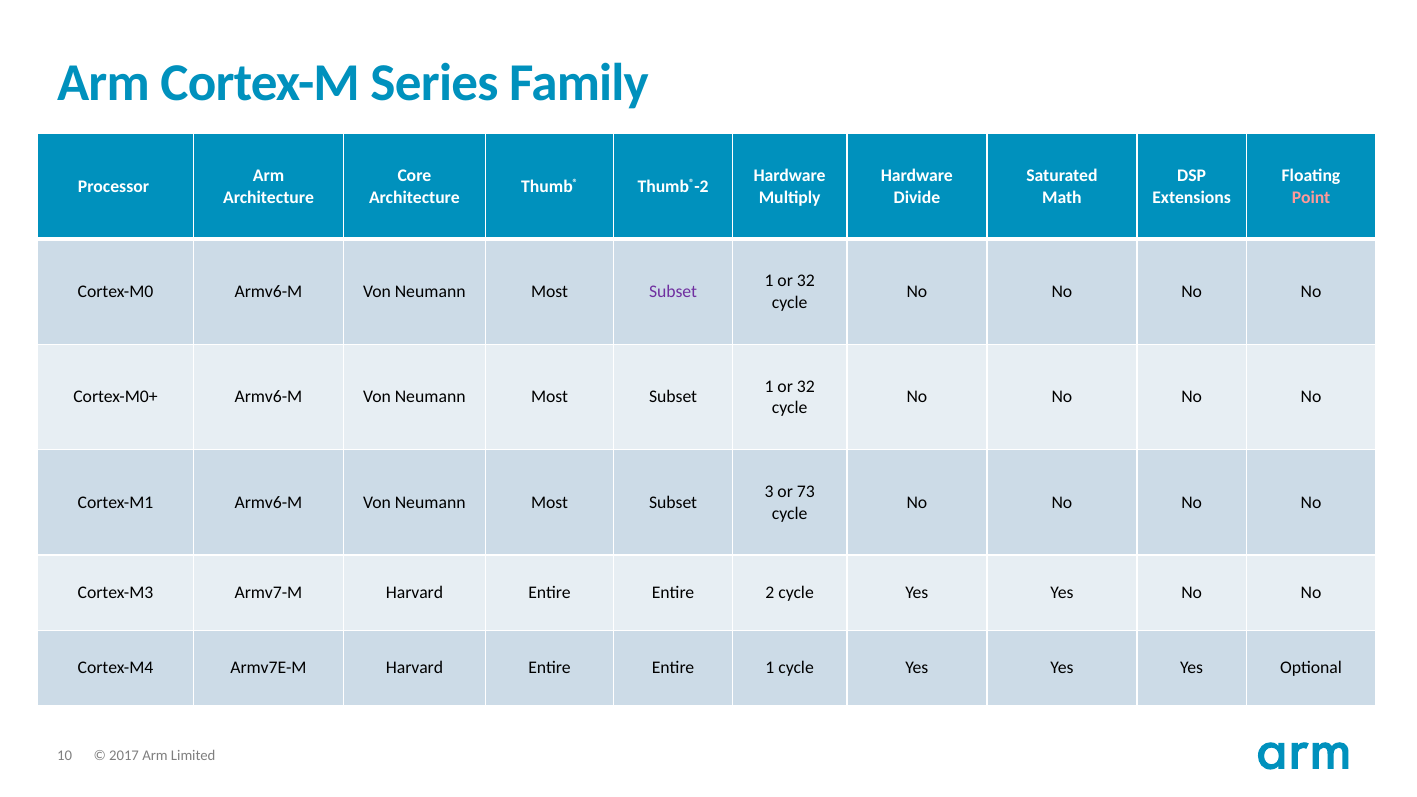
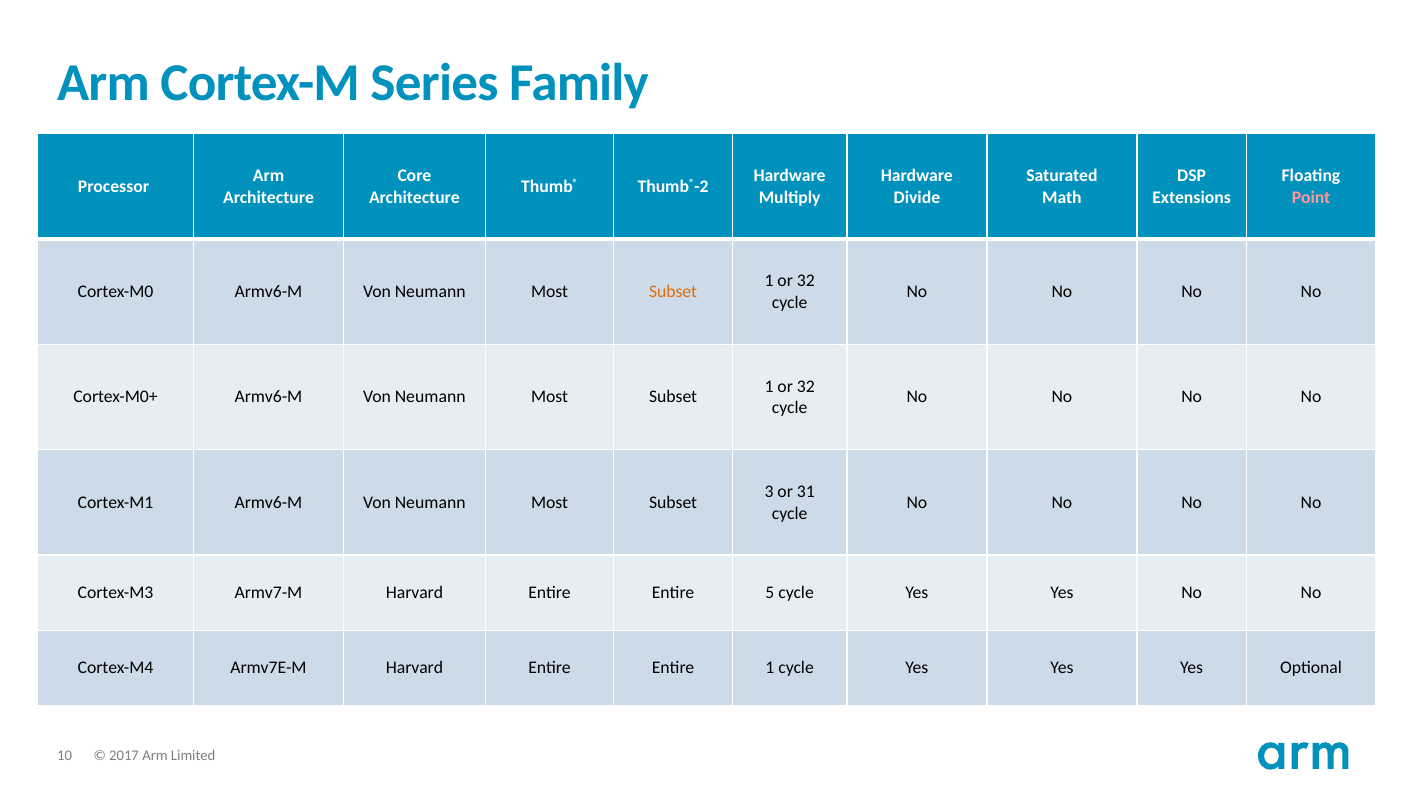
Subset colour: purple -> orange (673, 292)
73: 73 -> 31 (806, 492)
2: 2 -> 5 (770, 593)
